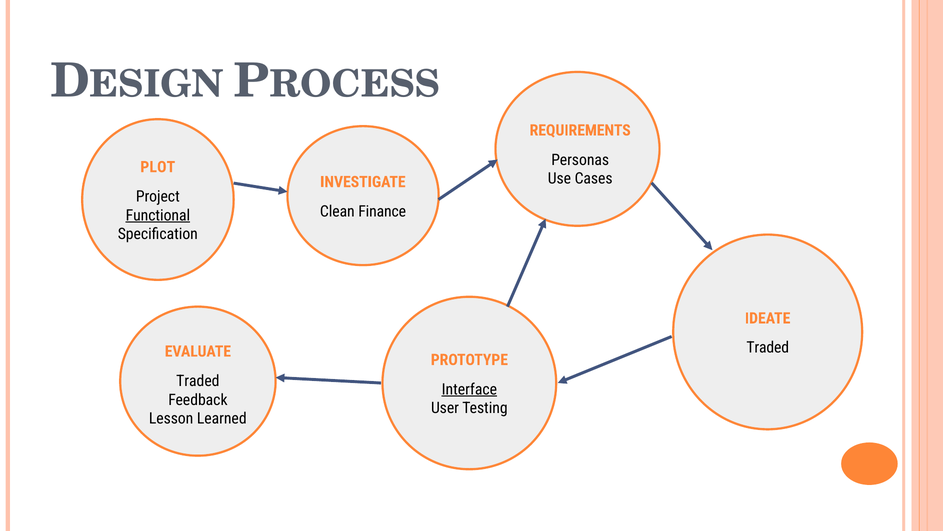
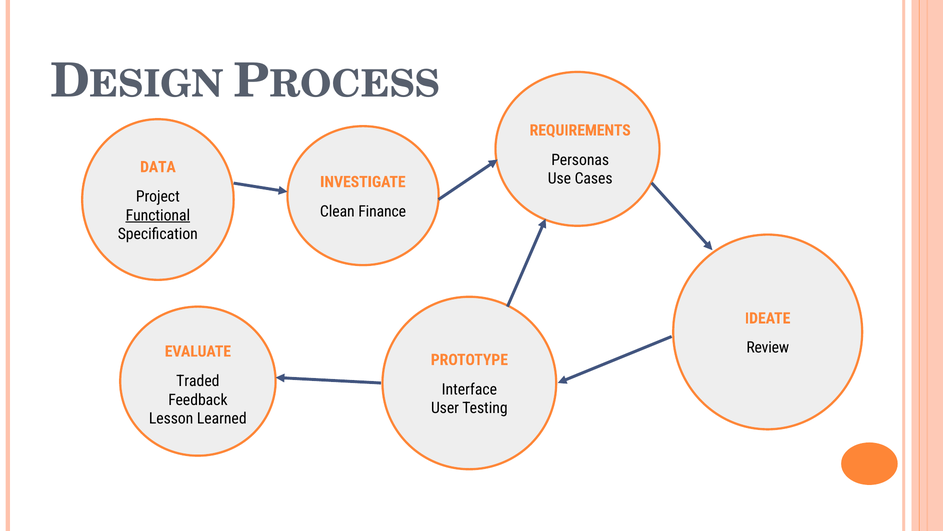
PLOT: PLOT -> DATA (158, 167)
Traded: Traded -> Review (768, 347)
Interface underline: present -> none (469, 389)
